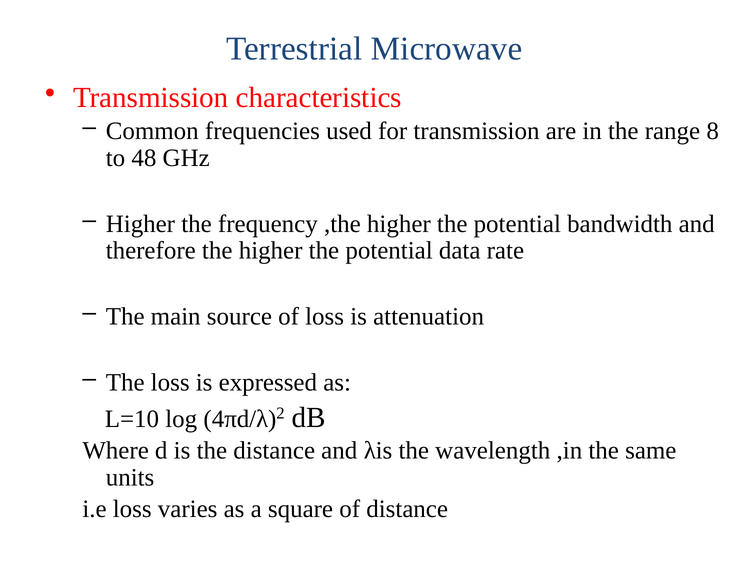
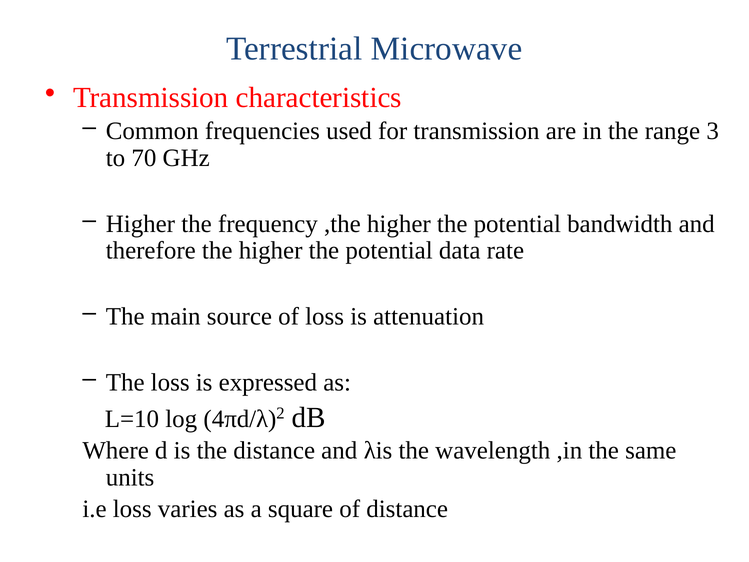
8: 8 -> 3 (713, 131)
48: 48 -> 70 (144, 158)
